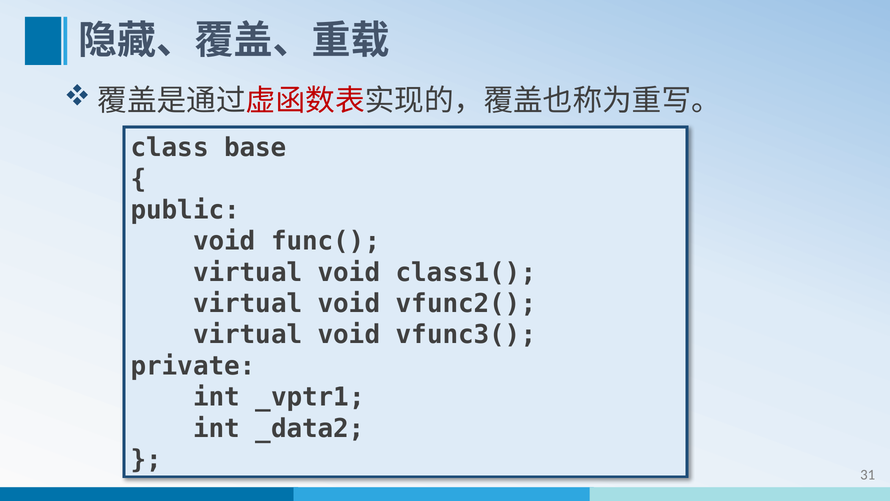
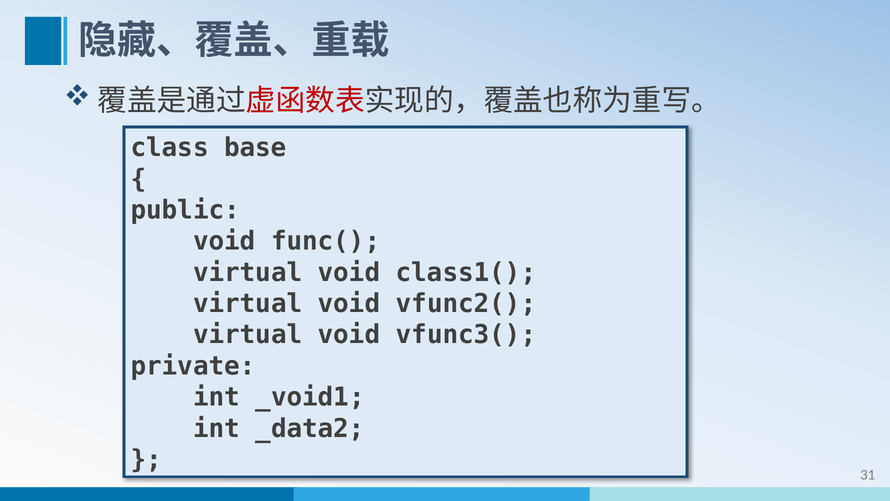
_vptr1: _vptr1 -> _void1 (310, 397)
